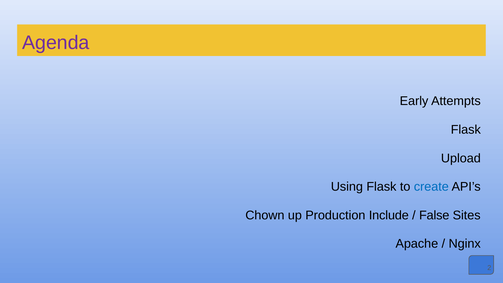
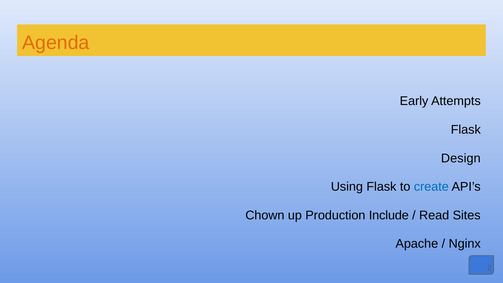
Agenda colour: purple -> orange (56, 43)
Upload: Upload -> Design (461, 158)
False: False -> Read (434, 215)
